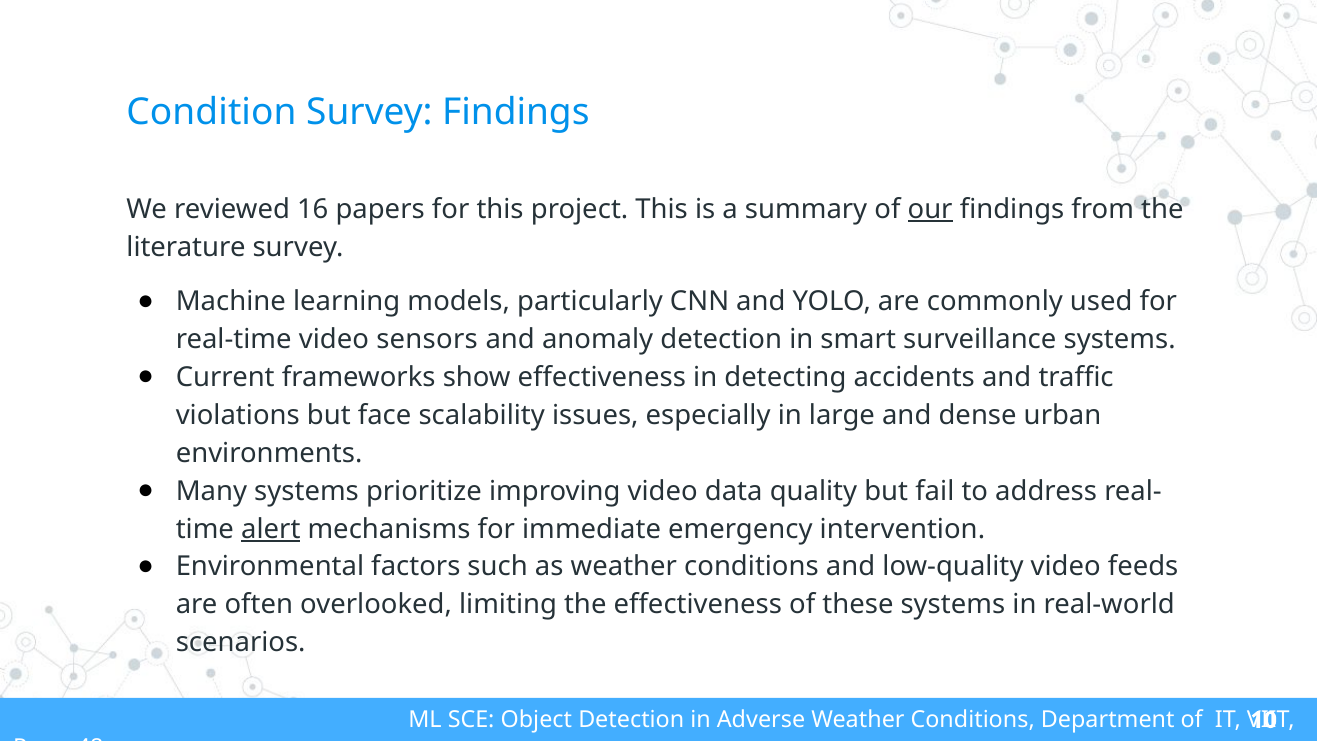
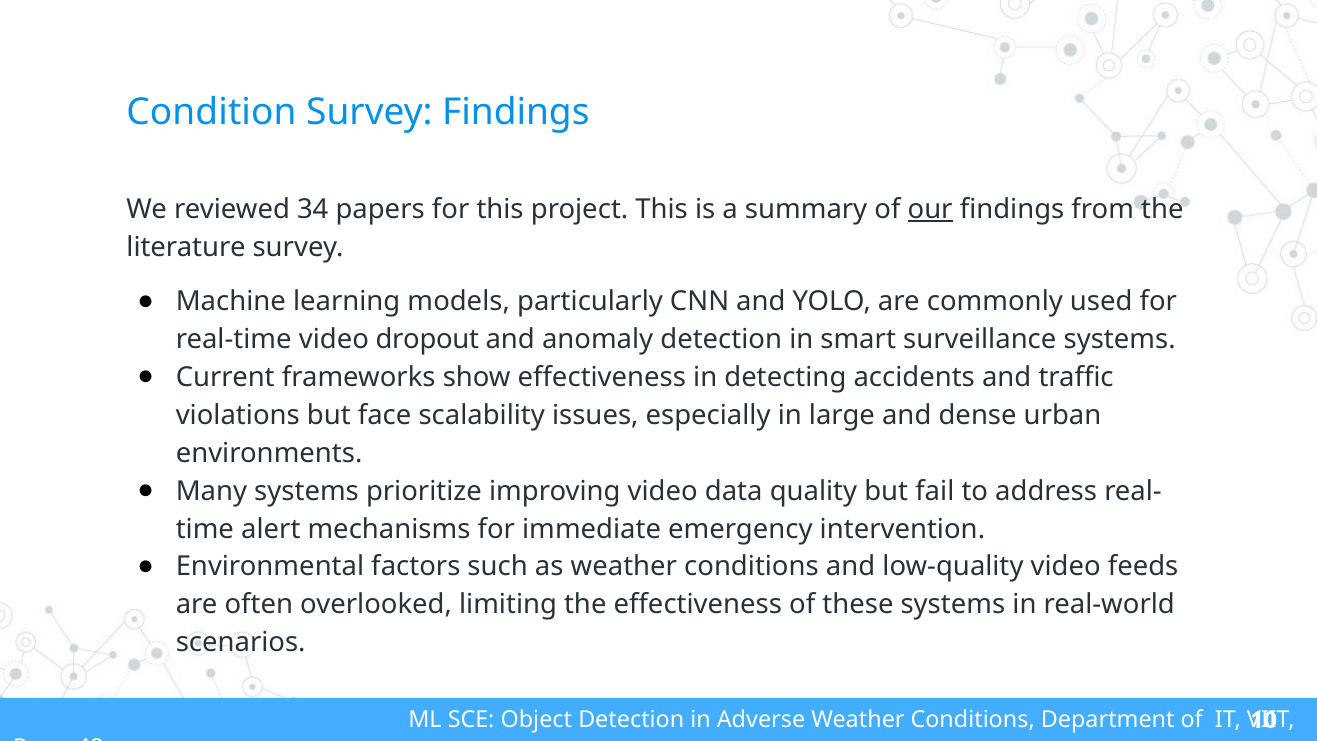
16: 16 -> 34 (313, 209)
sensors: sensors -> dropout (427, 339)
alert underline: present -> none (271, 529)
